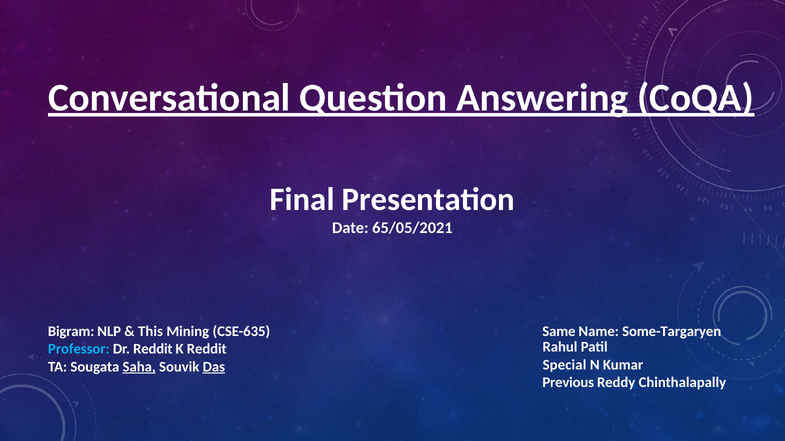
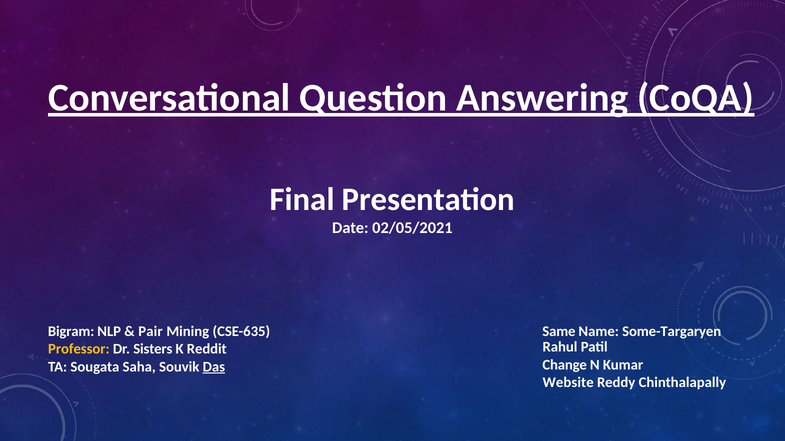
65/05/2021: 65/05/2021 -> 02/05/2021 (412, 228)
This: This -> Pair (150, 332)
Professor colour: light blue -> yellow (79, 349)
Dr Reddit: Reddit -> Sisters (153, 349)
Special: Special -> Change (565, 365)
Saha underline: present -> none (139, 367)
Previous: Previous -> Website (568, 383)
